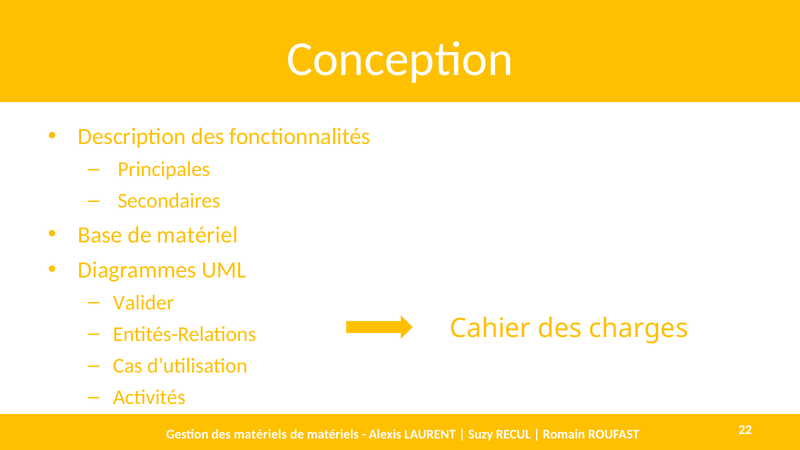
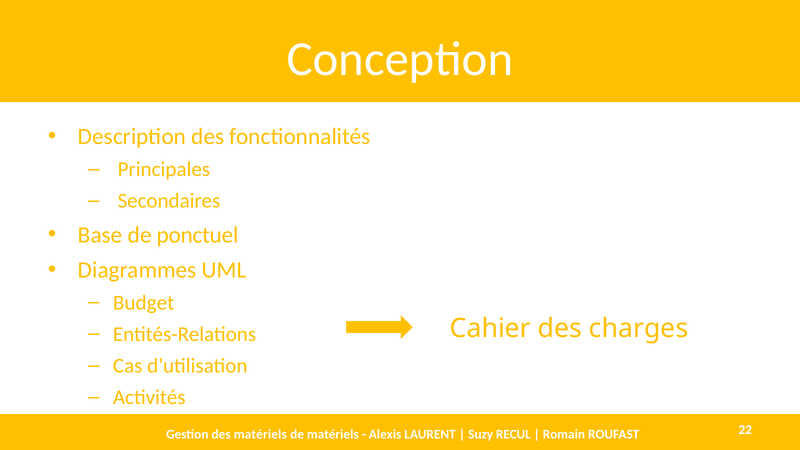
matériel: matériel -> ponctuel (198, 235)
Valider: Valider -> Budget (144, 303)
